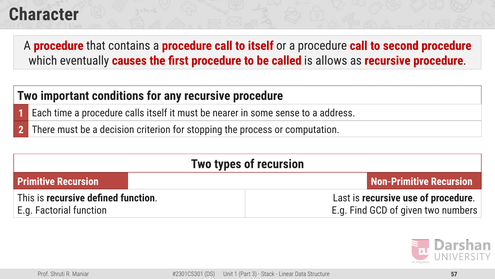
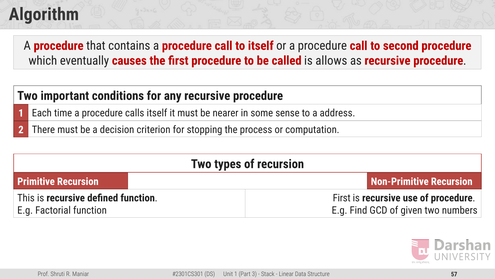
Character: Character -> Algorithm (44, 14)
Last: Last -> First (342, 198)
